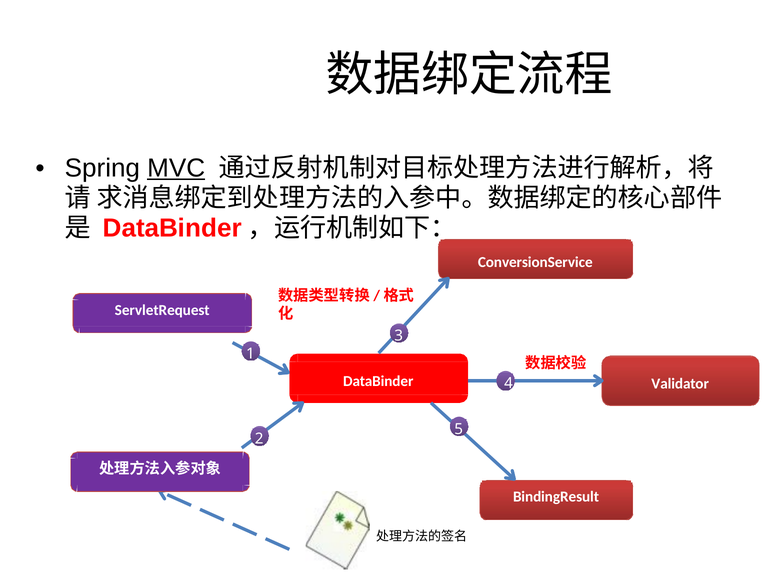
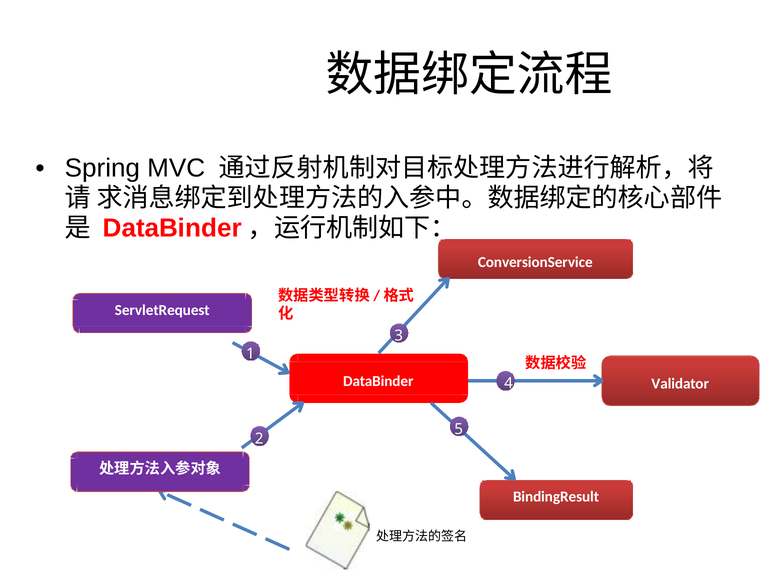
MVC underline: present -> none (176, 168)
